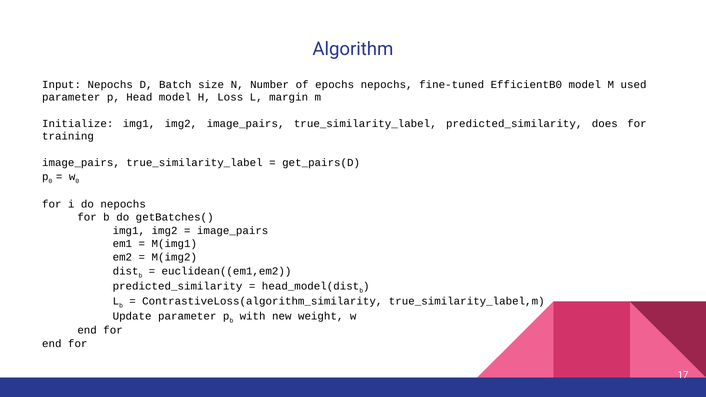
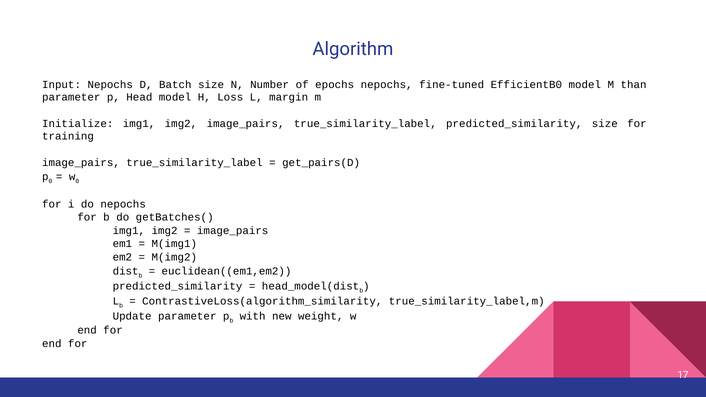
used: used -> than (634, 85)
predicted_similarity does: does -> size (605, 124)
